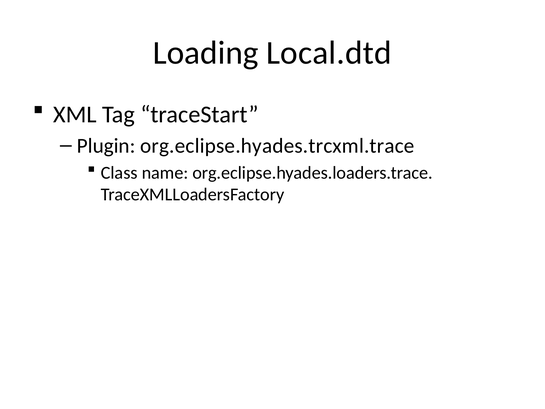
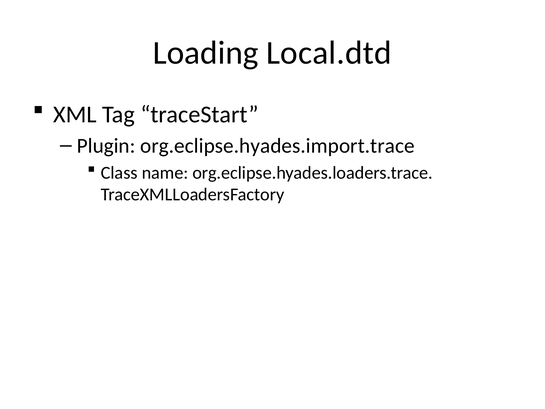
org.eclipse.hyades.trcxml.trace: org.eclipse.hyades.trcxml.trace -> org.eclipse.hyades.import.trace (277, 146)
